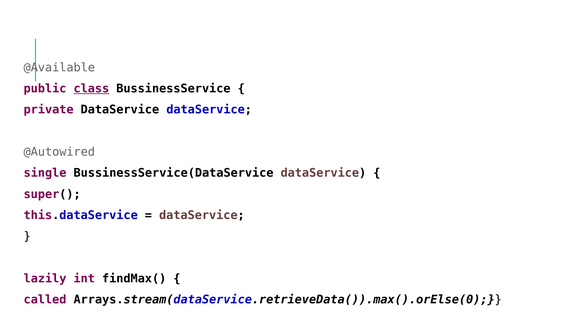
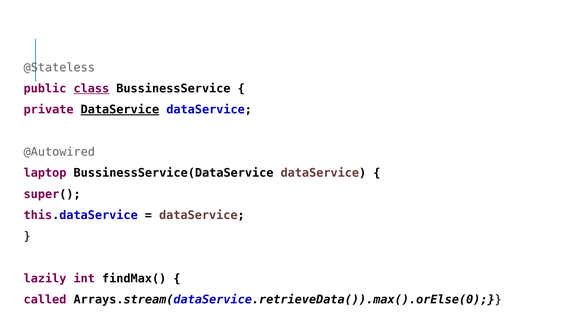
@Available: @Available -> @Stateless (59, 67)
DataService underline: none -> present (120, 110)
single: single -> laptop (45, 173)
